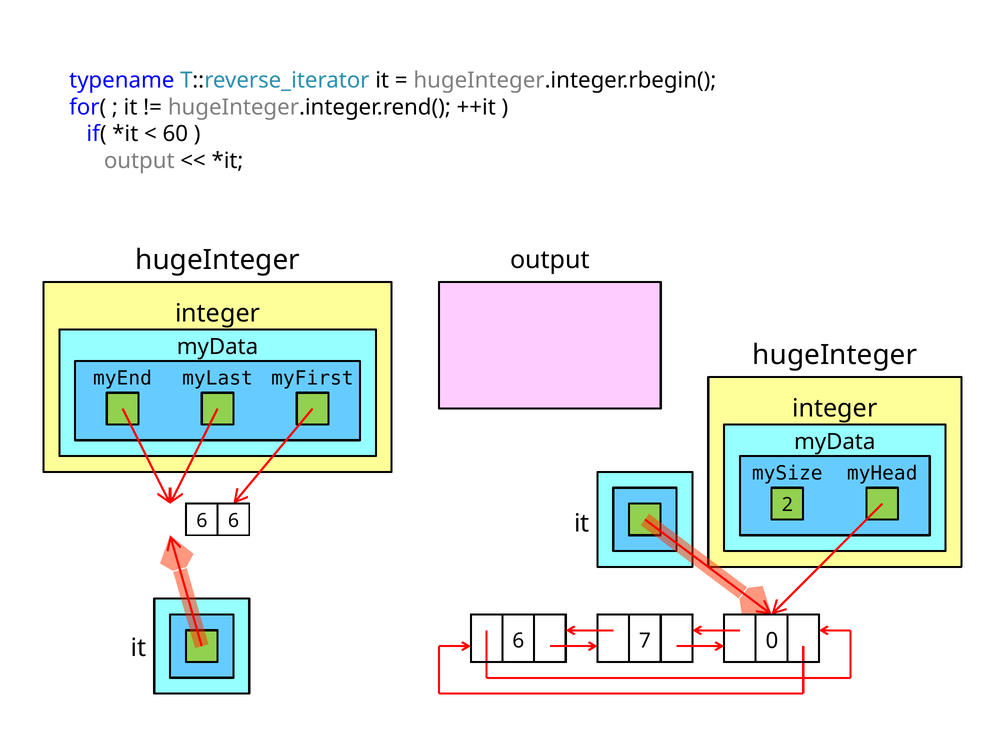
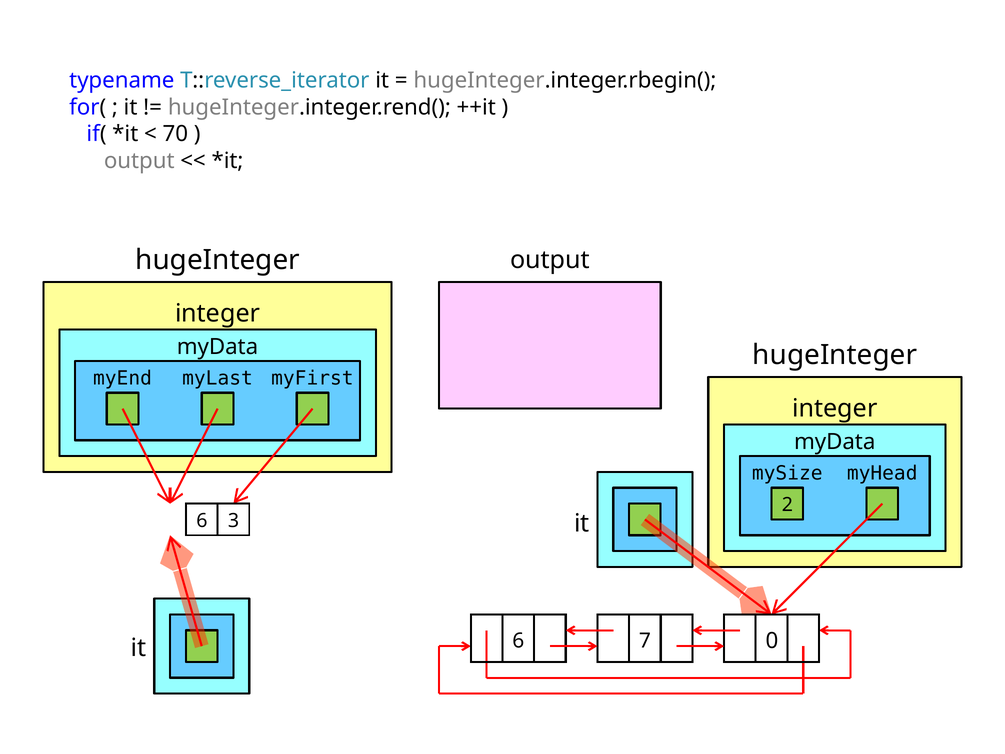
60: 60 -> 70 (175, 134)
6 6: 6 -> 3 (234, 520)
